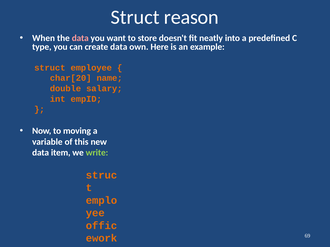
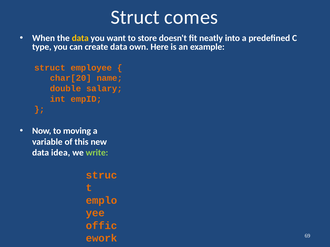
reason: reason -> comes (191, 17)
data colour: pink -> yellow (80, 38)
item: item -> idea (61, 153)
